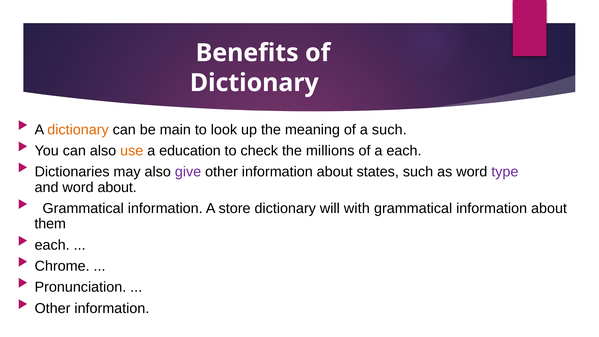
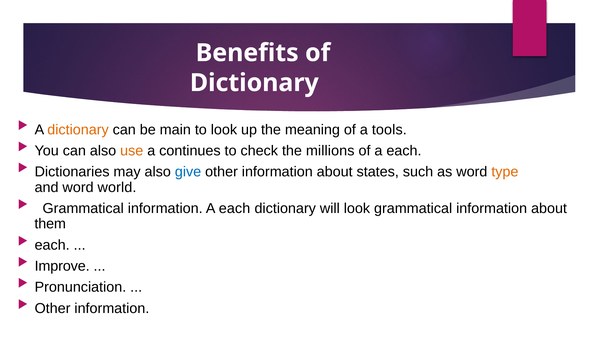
a such: such -> tools (389, 130)
education: education -> continues (190, 151)
give colour: purple -> blue (188, 172)
type colour: purple -> orange (505, 172)
word about: about -> world (117, 187)
information A store: store -> each (235, 208)
will with: with -> look (357, 208)
Chrome: Chrome -> Improve (62, 266)
